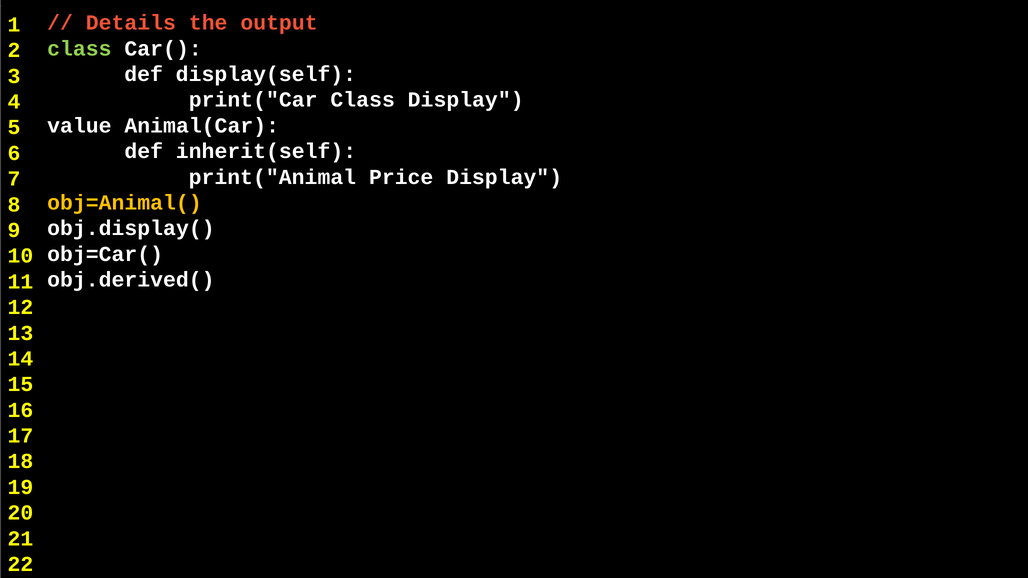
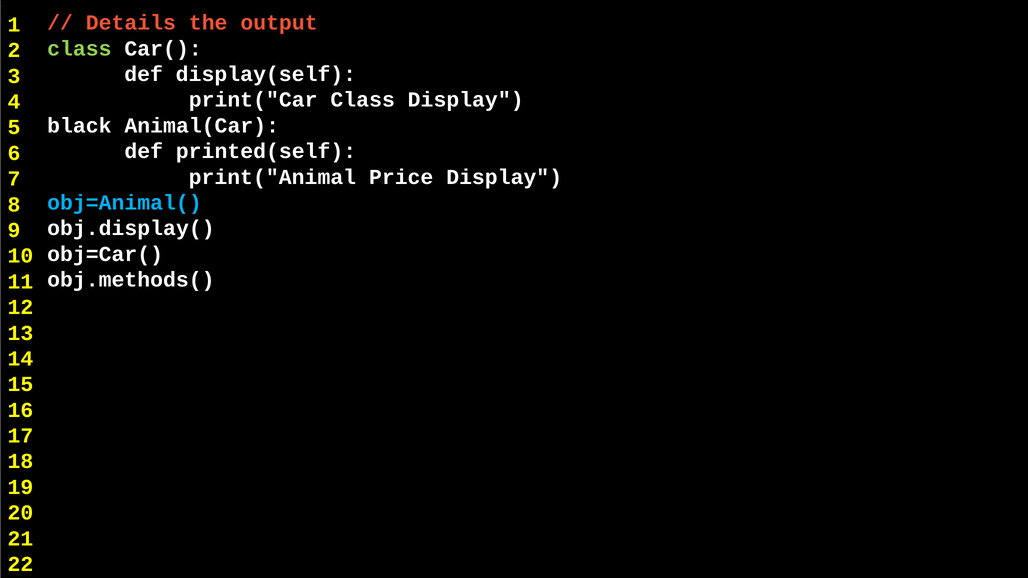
value: value -> black (79, 126)
inherit(self: inherit(self -> printed(self (266, 151)
obj=Animal( colour: yellow -> light blue (124, 203)
obj.derived(: obj.derived( -> obj.methods( (131, 280)
